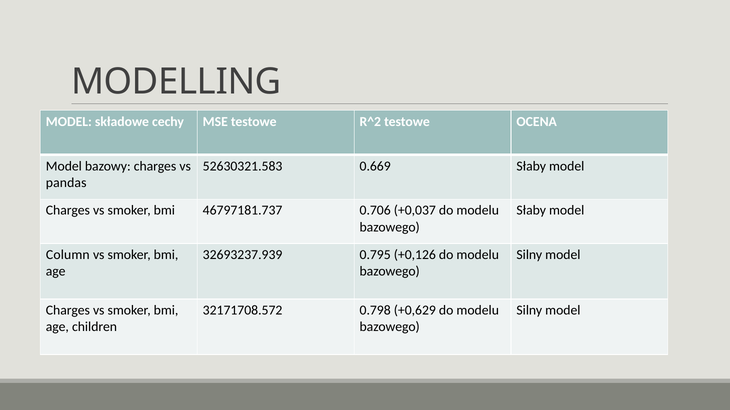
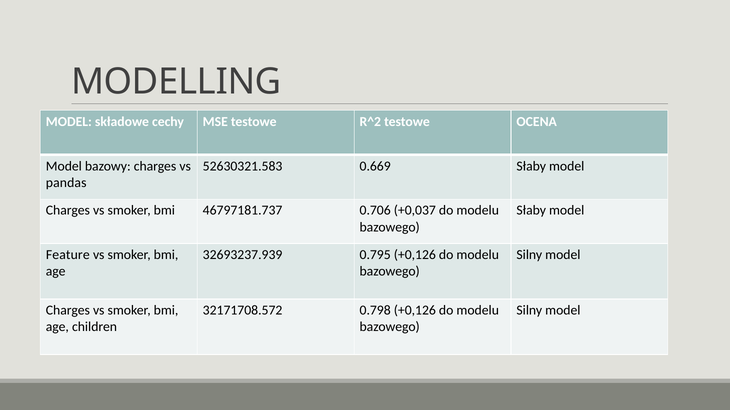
Column: Column -> Feature (68, 255)
0.798 +0,629: +0,629 -> +0,126 (415, 311)
